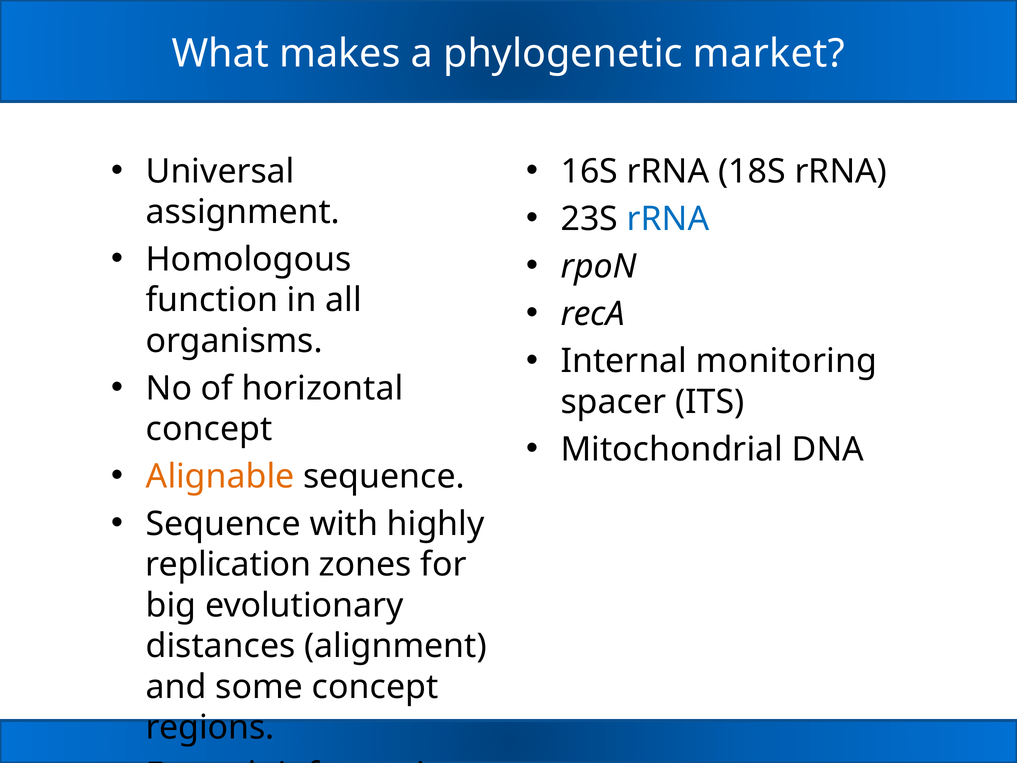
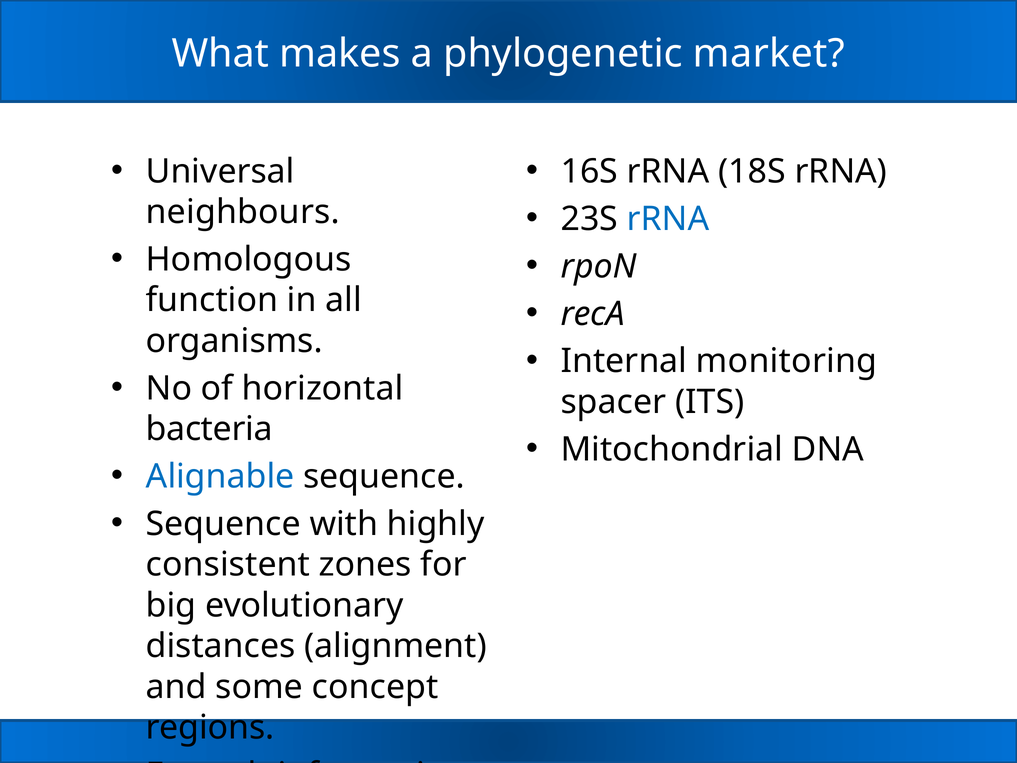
assignment: assignment -> neighbours (243, 212)
concept: concept -> bacteria (209, 429)
Alignable colour: orange -> blue (220, 476)
replication: replication -> consistent (228, 565)
